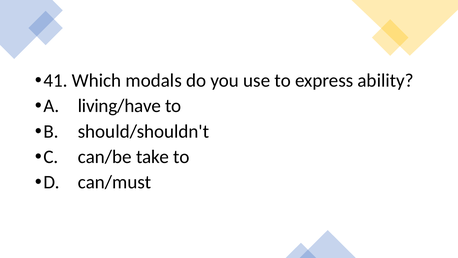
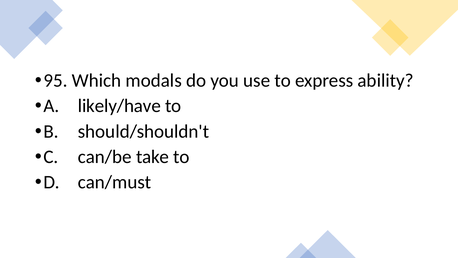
41: 41 -> 95 (56, 80)
living/have: living/have -> likely/have (119, 106)
